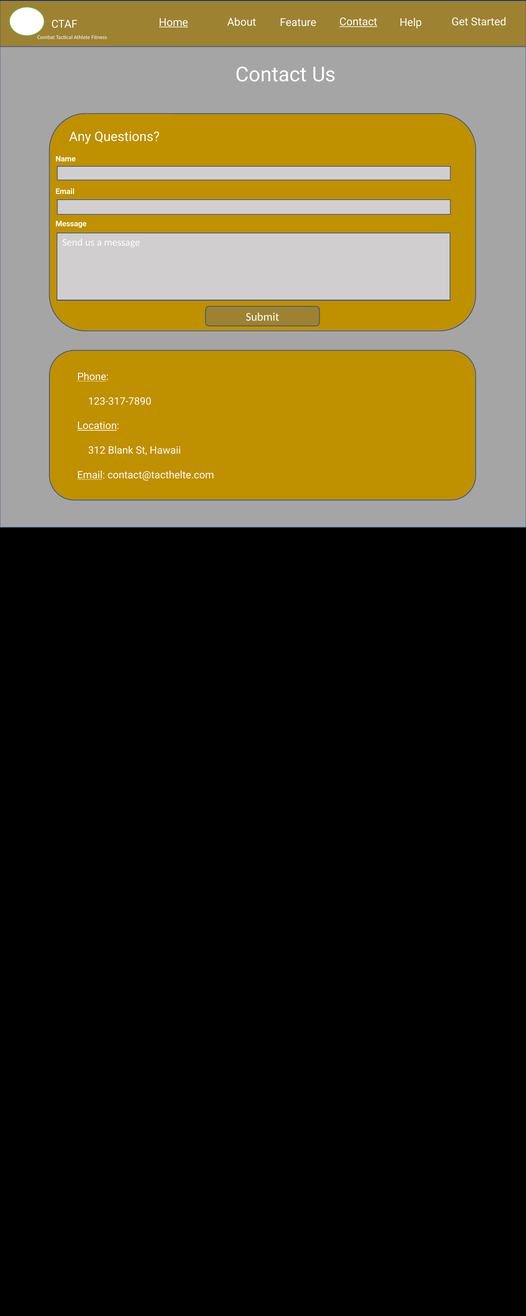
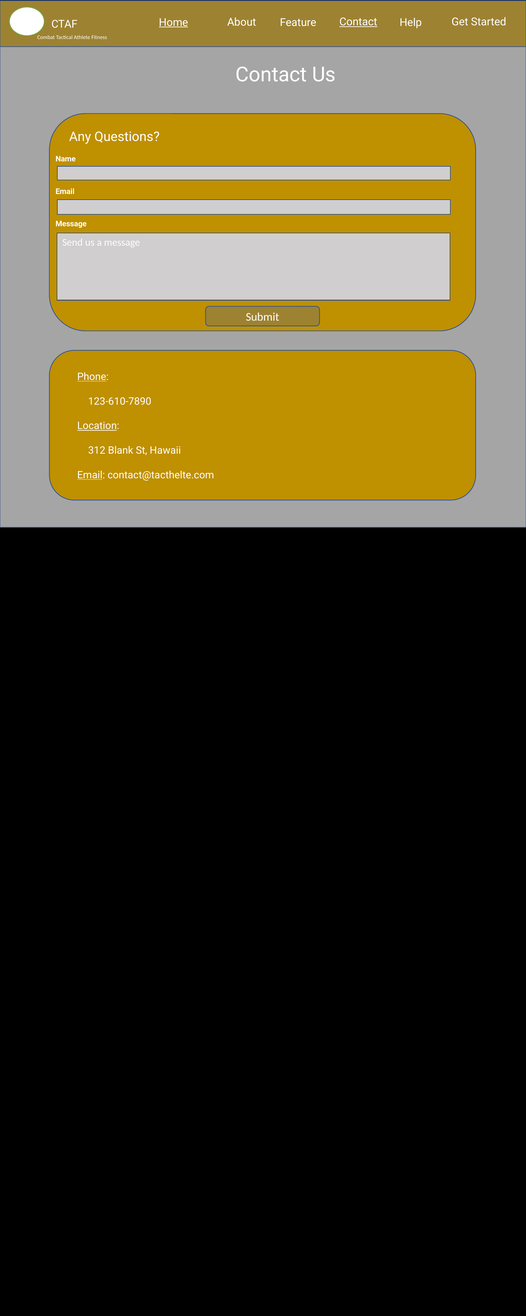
123-317-7890: 123-317-7890 -> 123-610-7890 (120, 401)
